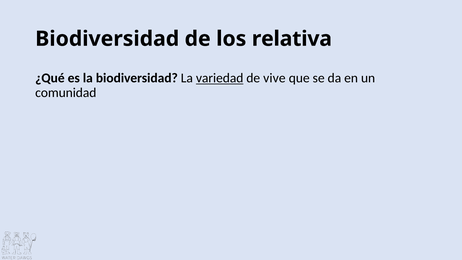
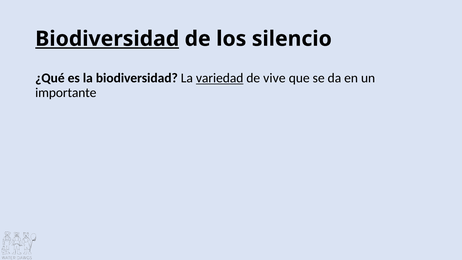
Biodiversidad underline: none -> present (107, 39)
relativa: relativa -> silencio (292, 39)
comunidad: comunidad -> importante (66, 93)
